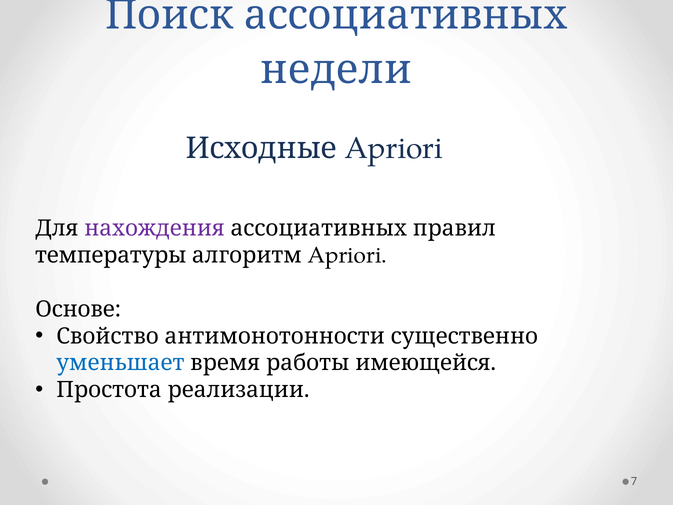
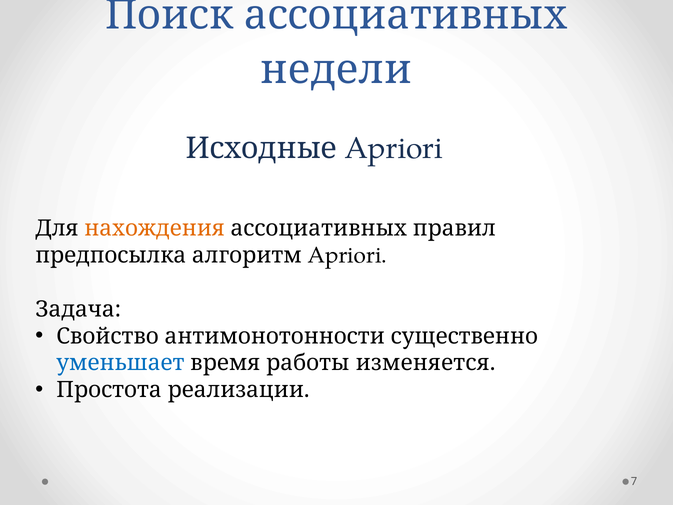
нахождения colour: purple -> orange (155, 228)
температуры: температуры -> предпосылка (111, 255)
Основе: Основе -> Задача (78, 309)
имеющейся: имеющейся -> изменяется (426, 363)
